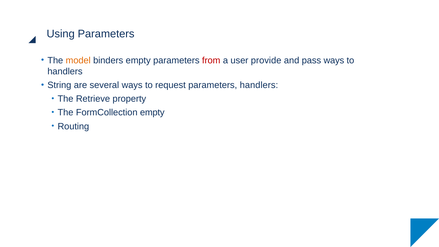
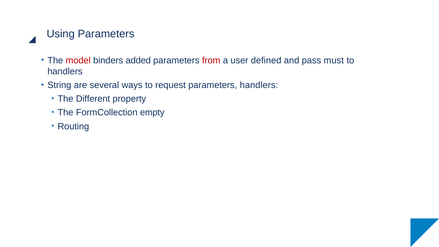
model colour: orange -> red (78, 60)
binders empty: empty -> added (138, 60)
provide: provide -> defined (266, 60)
pass ways: ways -> must (334, 60)
Retrieve: Retrieve -> Different (93, 99)
